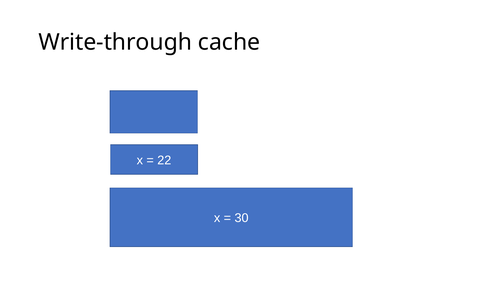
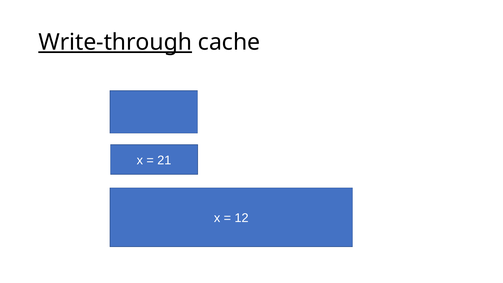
Write-through underline: none -> present (115, 42)
22: 22 -> 21 (164, 160)
30: 30 -> 12 (242, 218)
